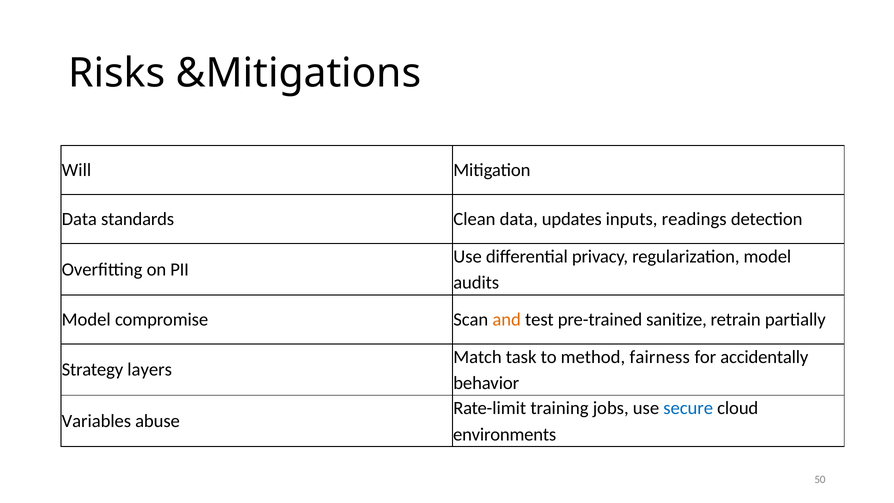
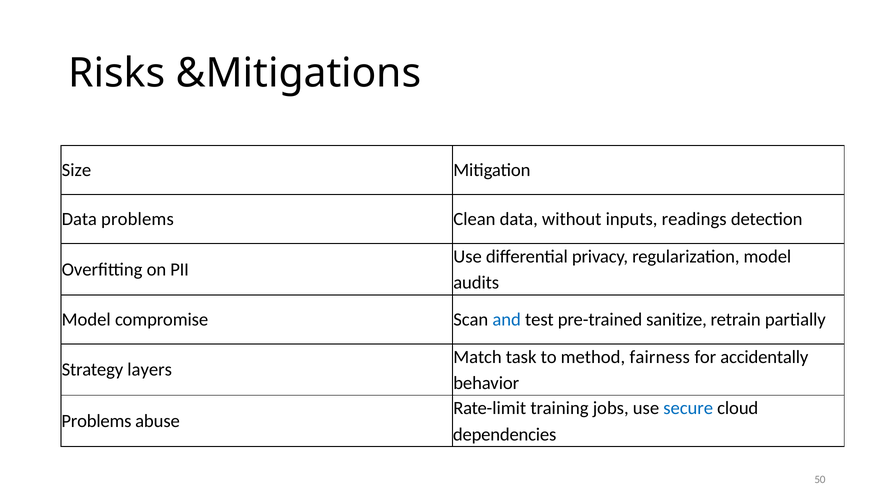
Will: Will -> Size (76, 170)
Data standards: standards -> problems (137, 219)
updates: updates -> without (572, 219)
and colour: orange -> blue (507, 320)
Variables: Variables -> Problems (96, 421)
environments: environments -> dependencies (505, 434)
